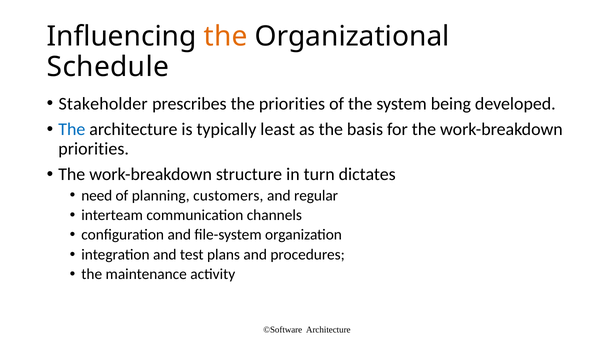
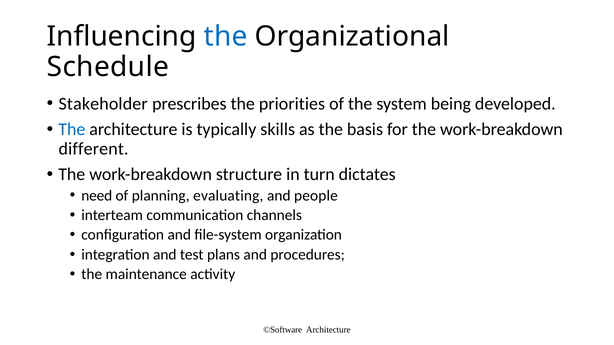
the colour: orange -> blue (226, 36)
least: least -> skills (278, 129)
priorities: priorities -> different (94, 149)
customers: customers -> evaluating (228, 196)
regular: regular -> people (316, 196)
